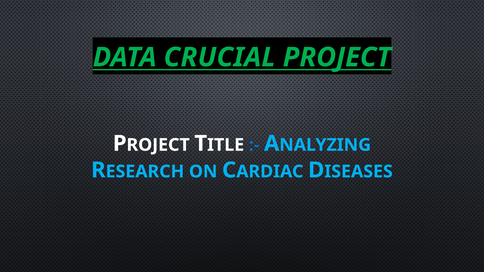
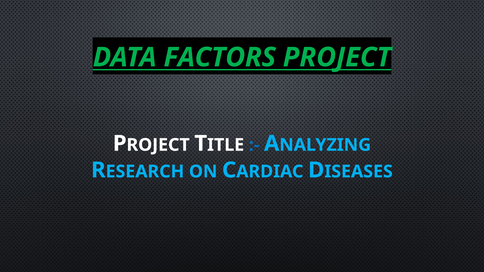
CRUCIAL: CRUCIAL -> FACTORS (220, 57)
